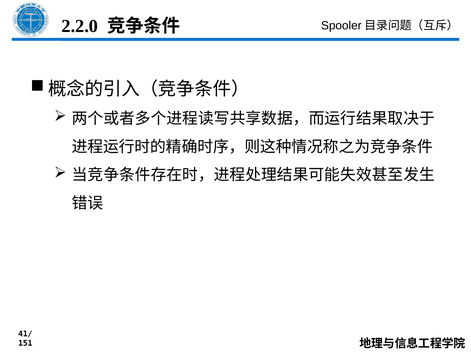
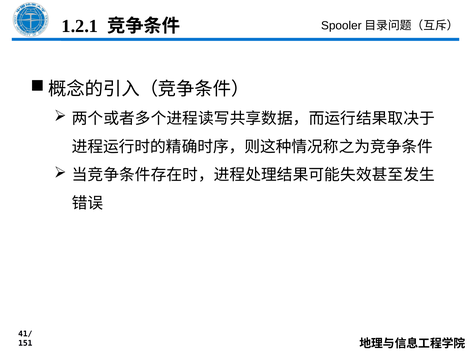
2.2.0: 2.2.0 -> 1.2.1 (80, 26)
